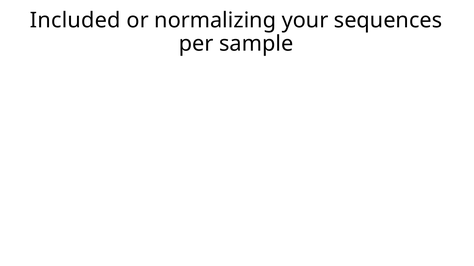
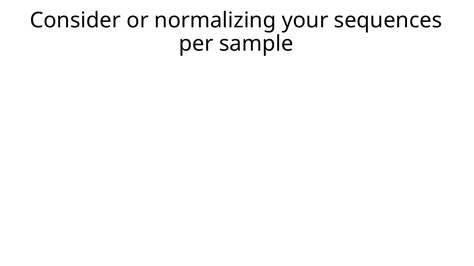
Included: Included -> Consider (75, 20)
